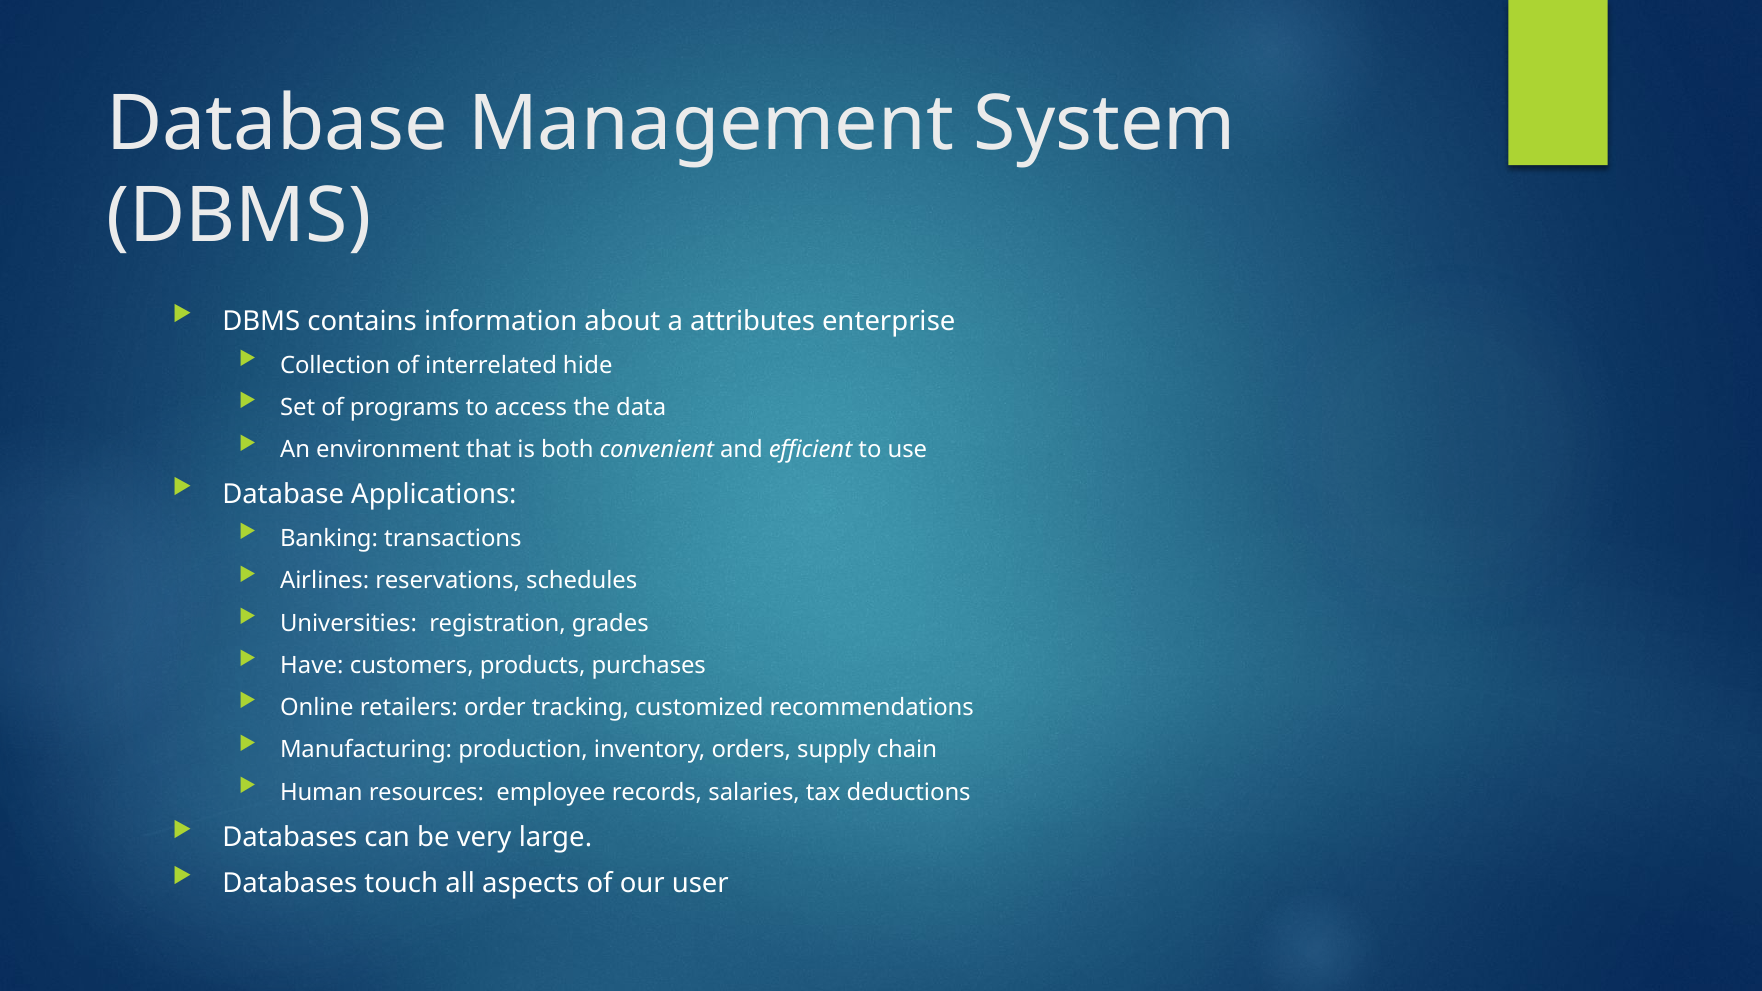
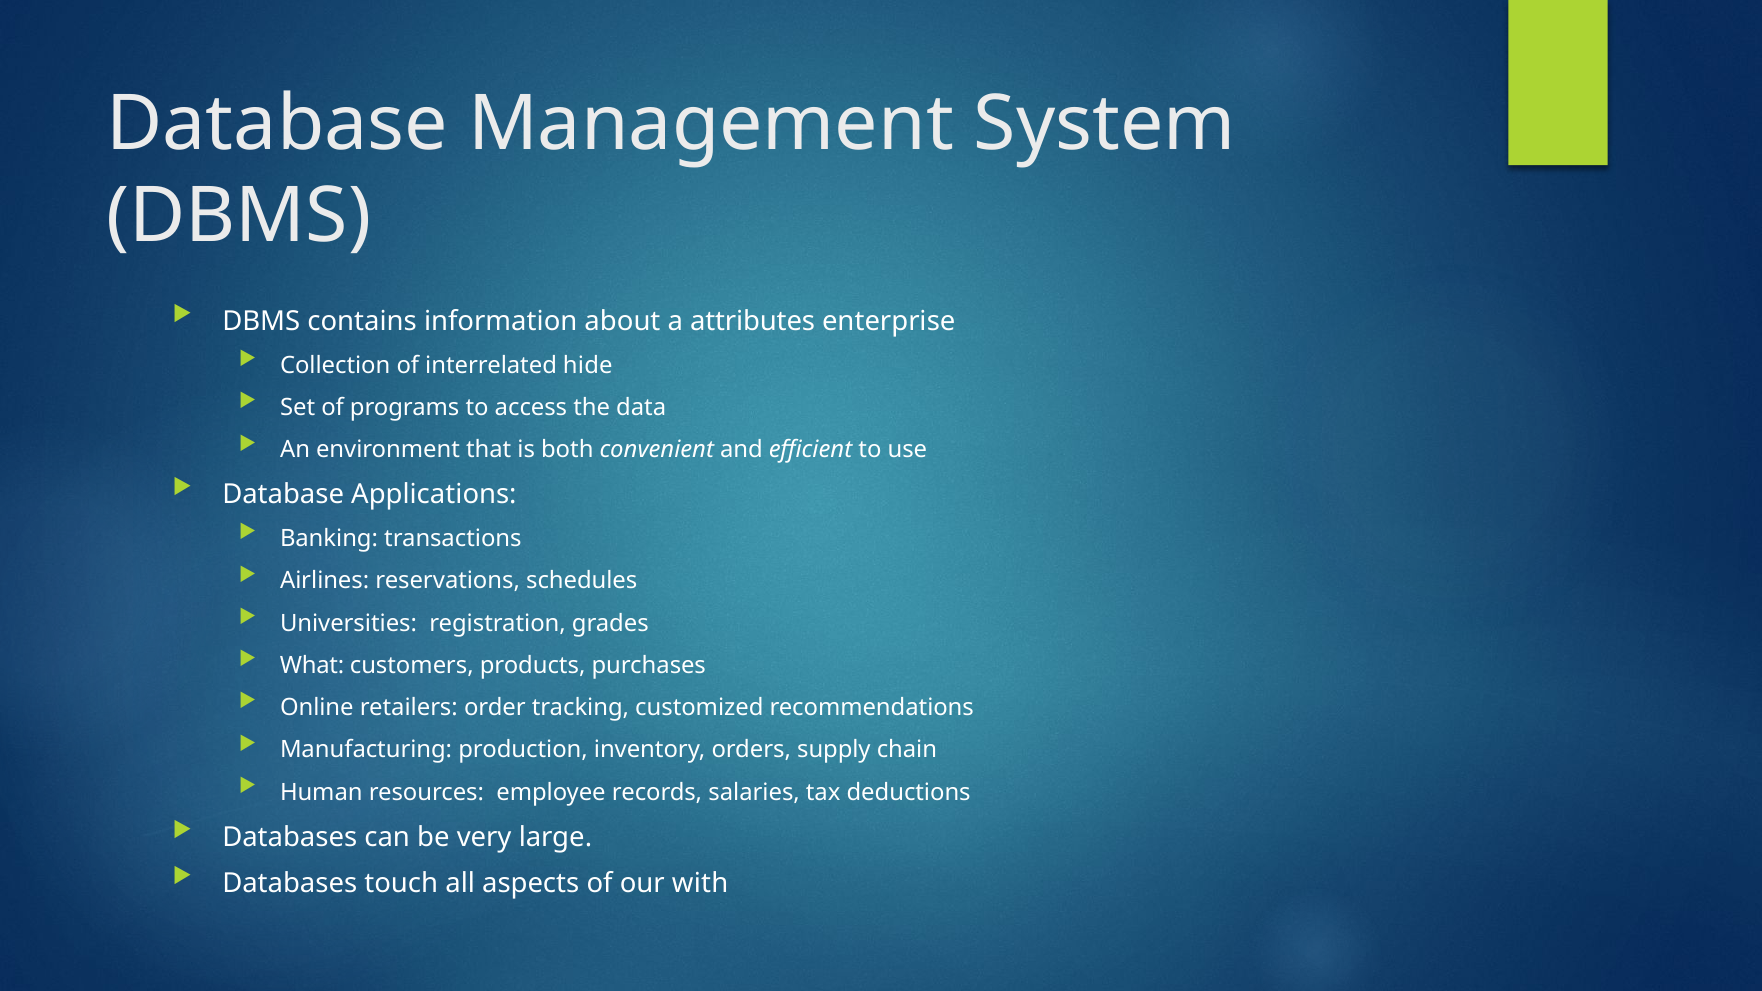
Have: Have -> What (312, 666)
user: user -> with (700, 883)
